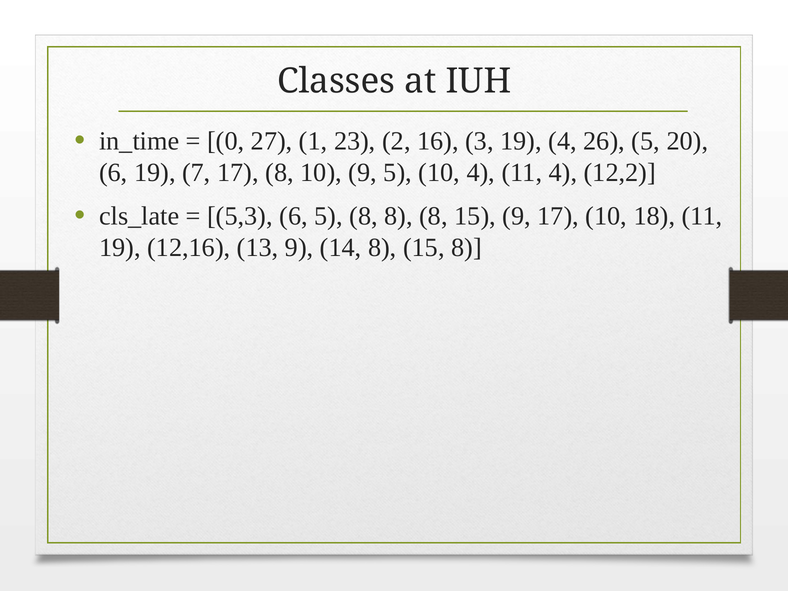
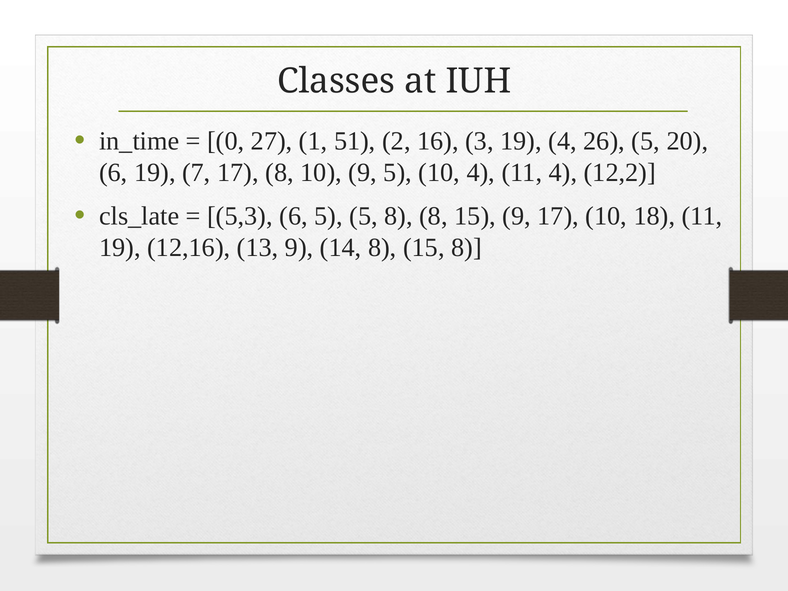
23: 23 -> 51 (355, 141)
5 8: 8 -> 5 (363, 216)
